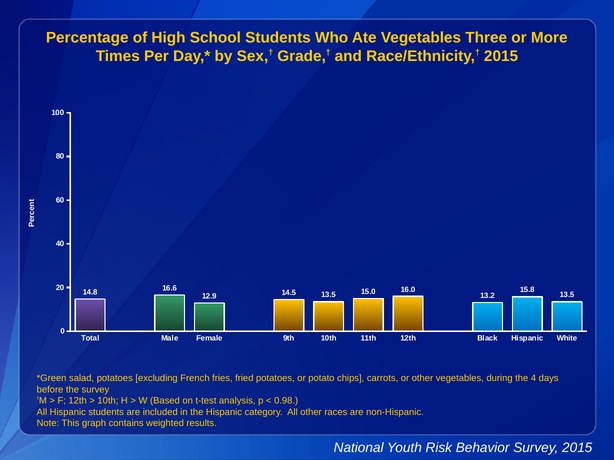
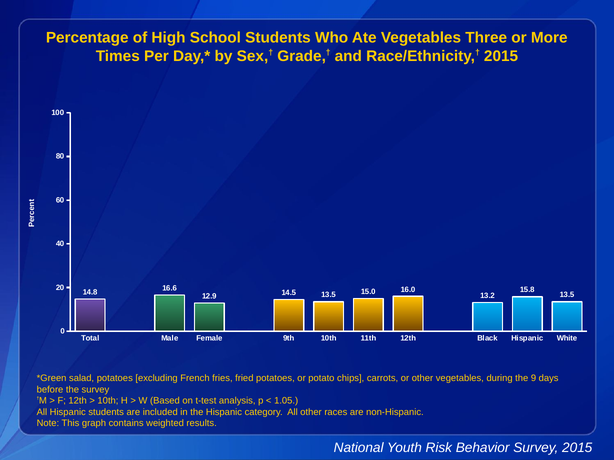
4: 4 -> 9 (533, 379)
0.98: 0.98 -> 1.05 (286, 401)
